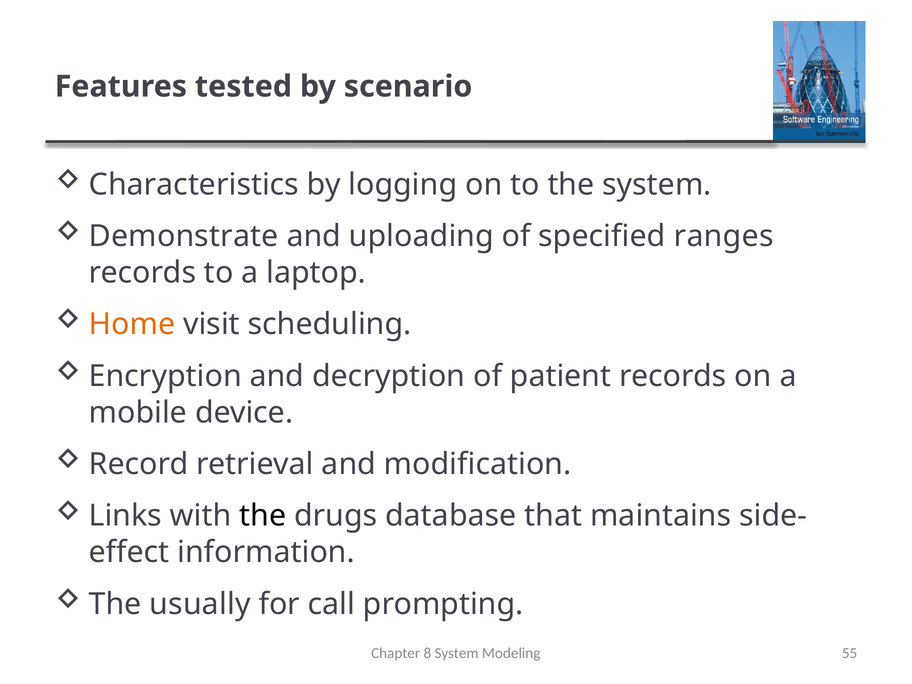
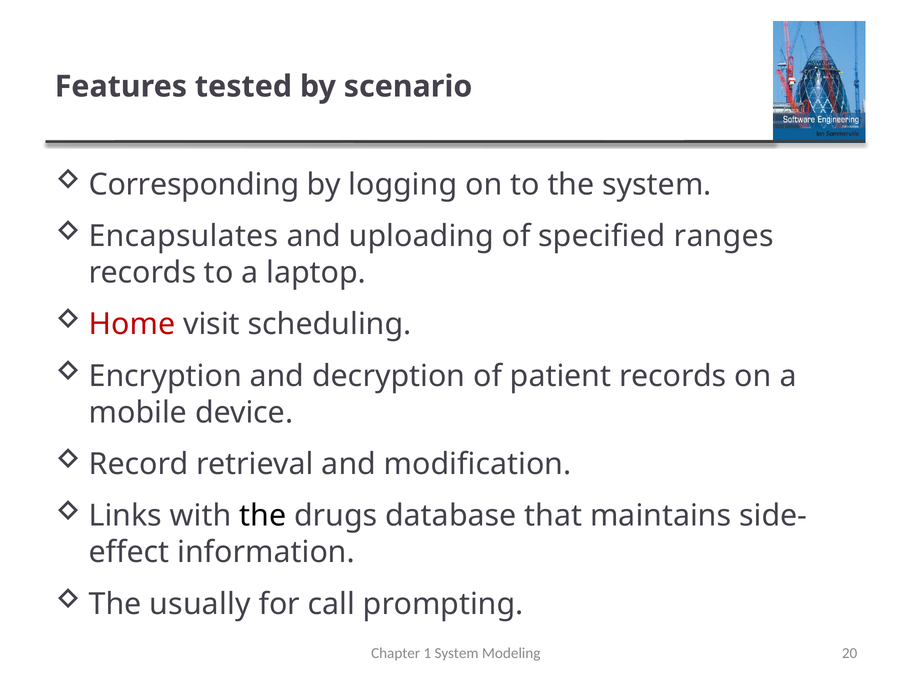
Characteristics: Characteristics -> Corresponding (194, 184)
Demonstrate: Demonstrate -> Encapsulates (184, 236)
Home colour: orange -> red (132, 324)
8: 8 -> 1 (427, 653)
55: 55 -> 20 (850, 653)
